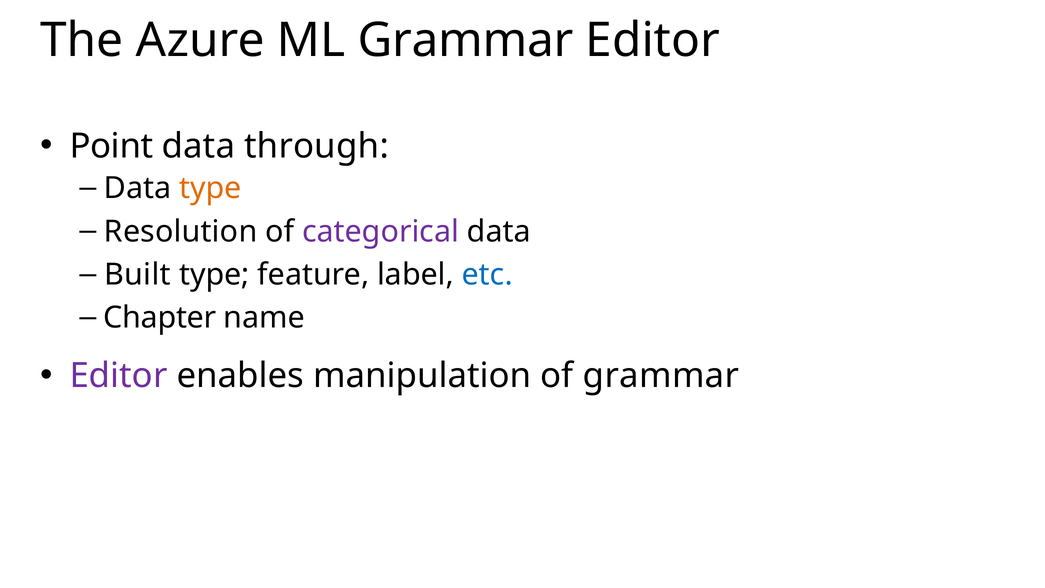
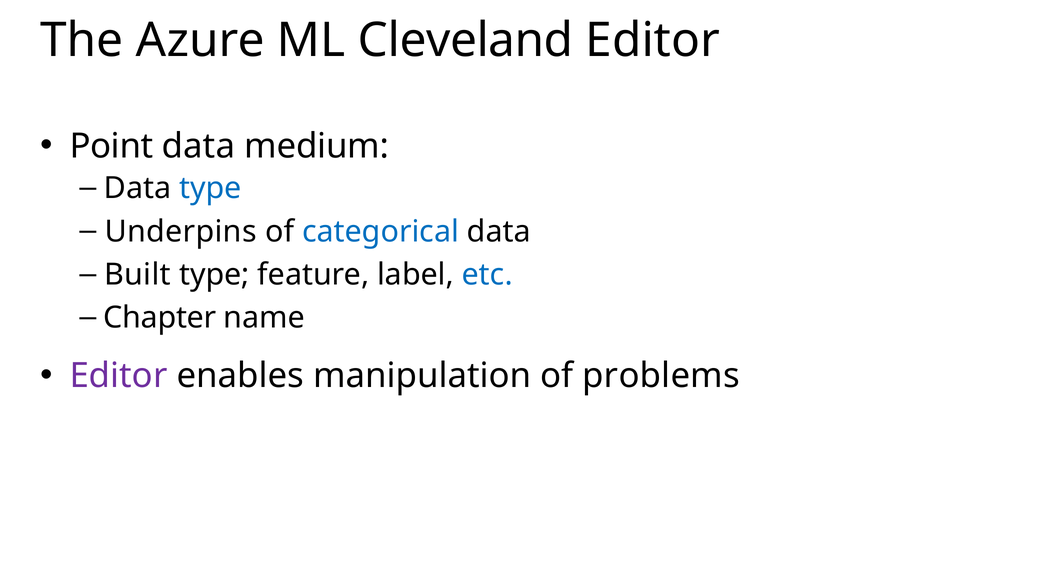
ML Grammar: Grammar -> Cleveland (466, 41)
through: through -> medium (317, 146)
type colour: orange -> blue (210, 188)
Resolution: Resolution -> Underpins (181, 231)
categorical colour: purple -> blue (381, 231)
of grammar: grammar -> problems (661, 376)
